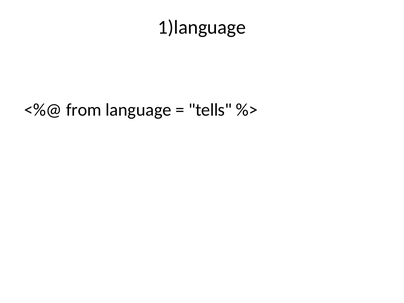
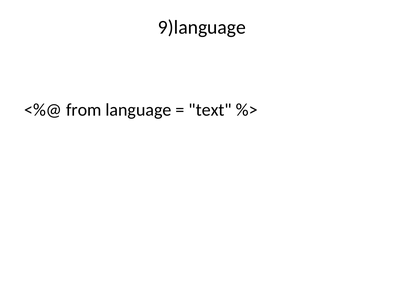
1)language: 1)language -> 9)language (202, 27)
tells: tells -> text (210, 110)
